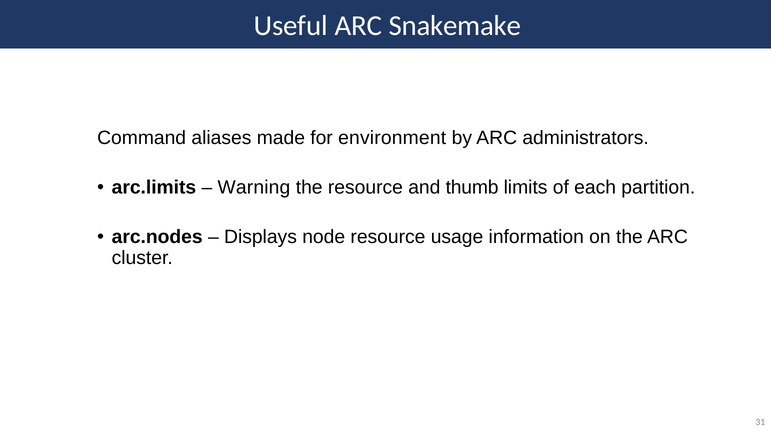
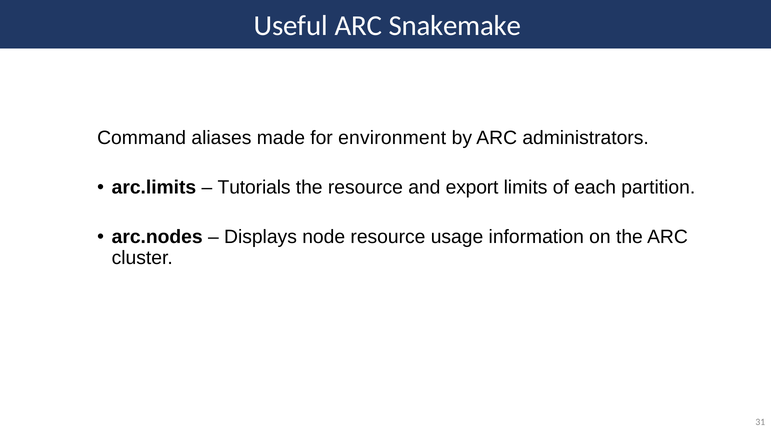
Warning: Warning -> Tutorials (254, 188)
thumb: thumb -> export (472, 188)
